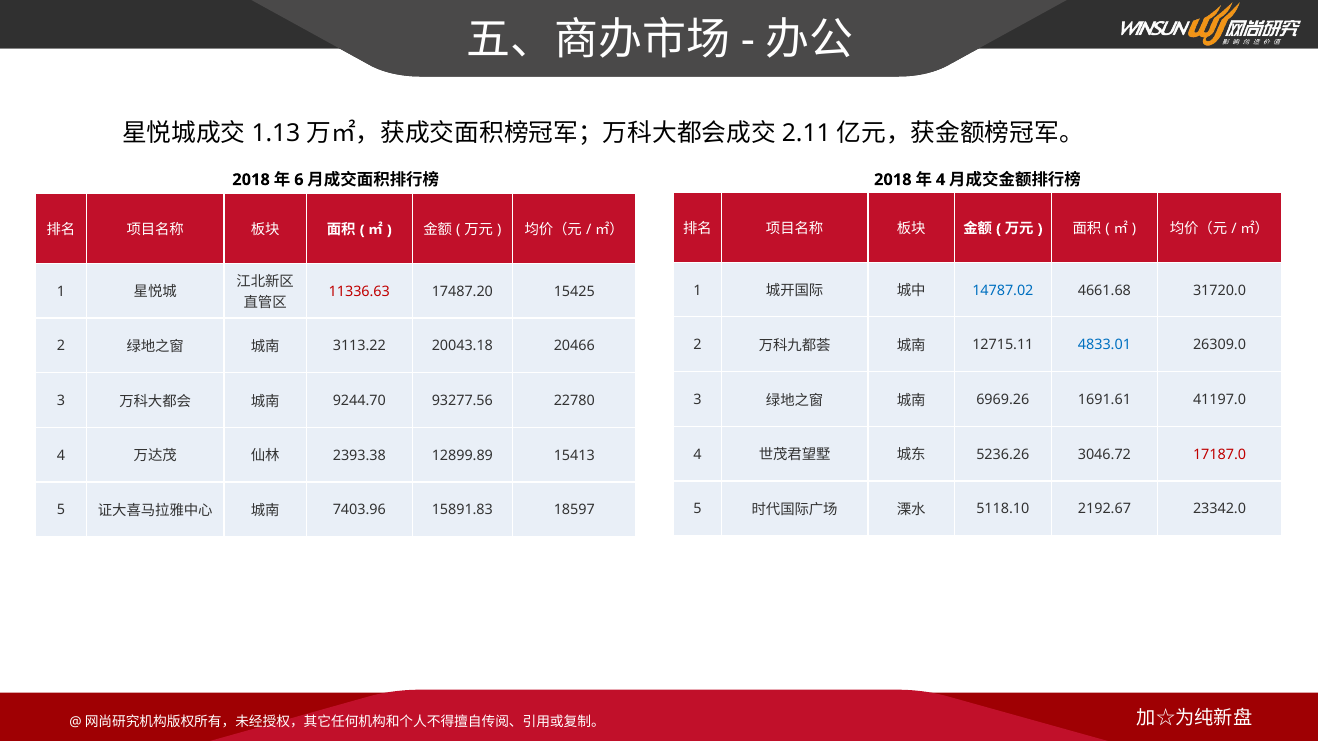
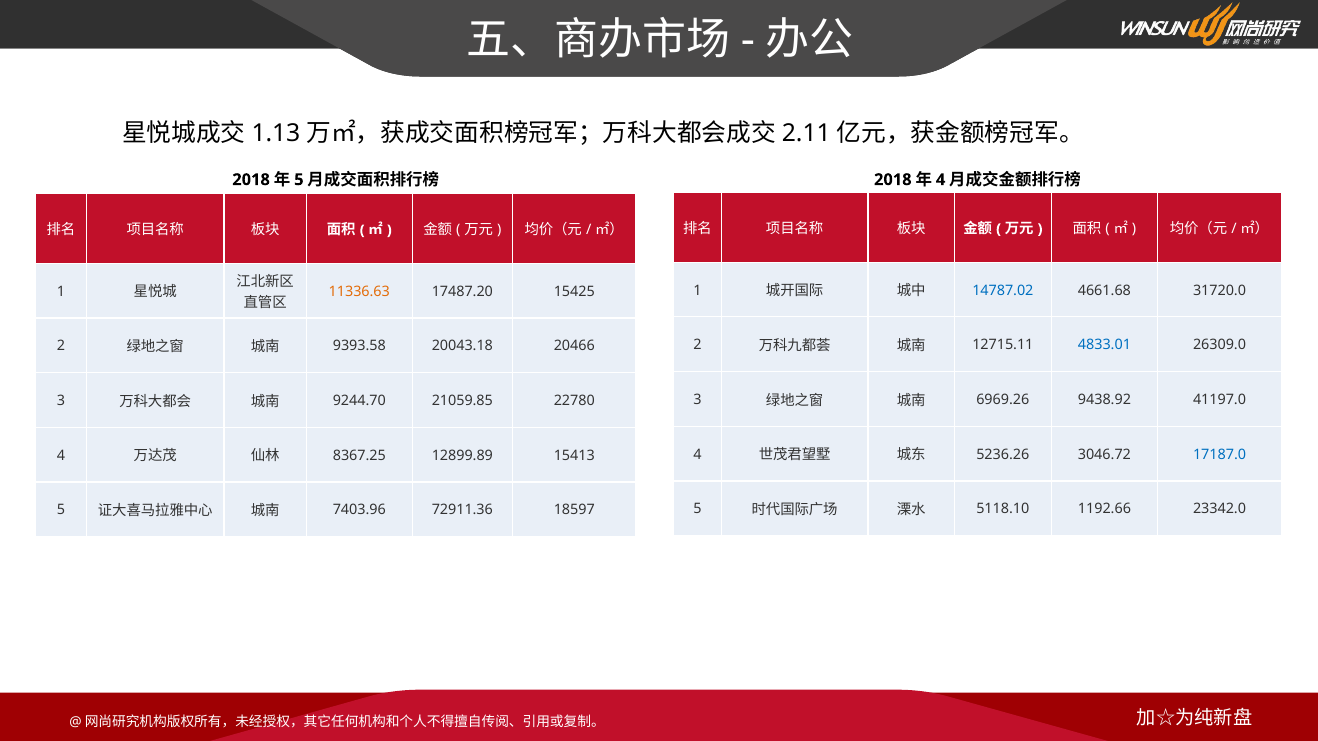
6: 6 -> 5 (299, 180)
11336.63 colour: red -> orange (359, 292)
3113.22: 3113.22 -> 9393.58 (359, 346)
1691.61: 1691.61 -> 9438.92 (1104, 400)
93277.56: 93277.56 -> 21059.85 (462, 401)
17187.0 colour: red -> blue (1220, 455)
2393.38: 2393.38 -> 8367.25 (359, 456)
2192.67: 2192.67 -> 1192.66 (1104, 509)
15891.83: 15891.83 -> 72911.36 (462, 510)
